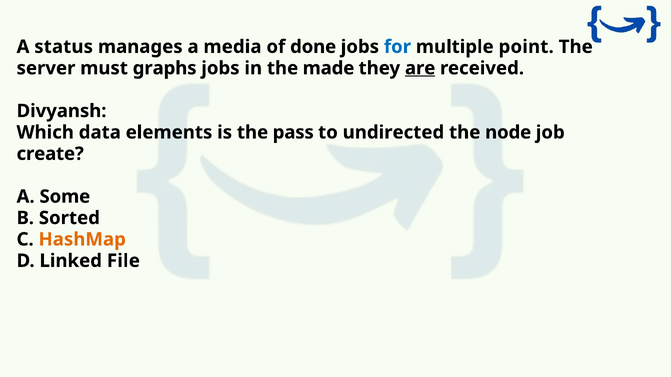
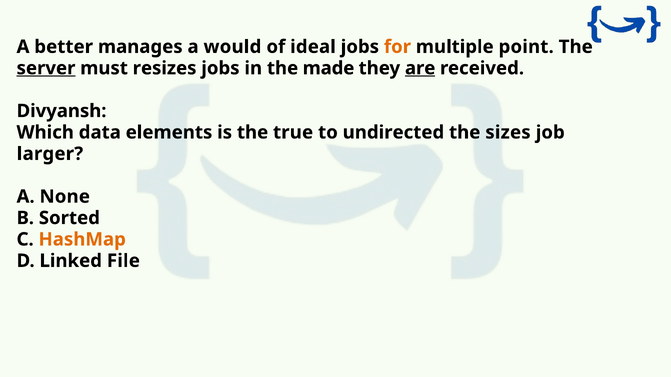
status: status -> better (64, 47)
media: media -> would (232, 47)
done: done -> ideal (313, 47)
for colour: blue -> orange (397, 47)
server underline: none -> present (46, 68)
graphs: graphs -> resizes (165, 68)
pass: pass -> true (293, 133)
node: node -> sizes (508, 133)
create: create -> larger (50, 154)
Some: Some -> None (65, 197)
